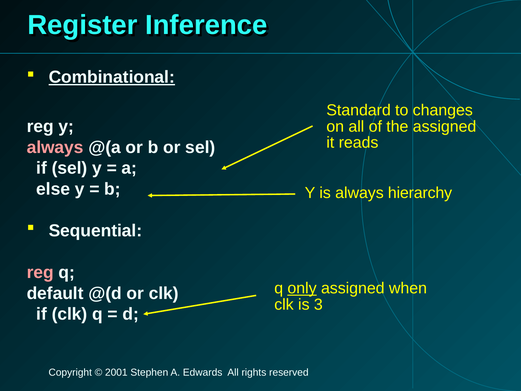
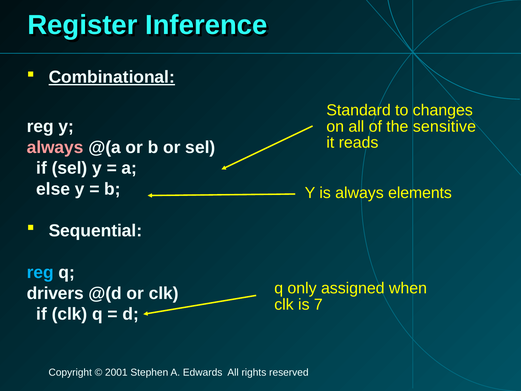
the assigned: assigned -> sensitive (444, 126)
hierarchy: hierarchy -> elements (420, 193)
reg colour: pink -> light blue (40, 272)
only underline: present -> none (302, 288)
default: default -> drivers (55, 293)
3: 3 -> 7 (318, 304)
